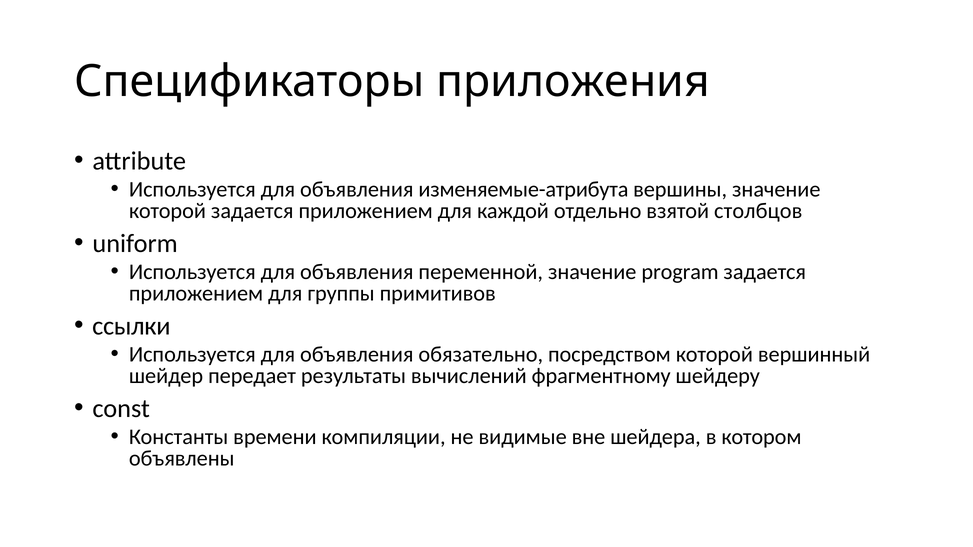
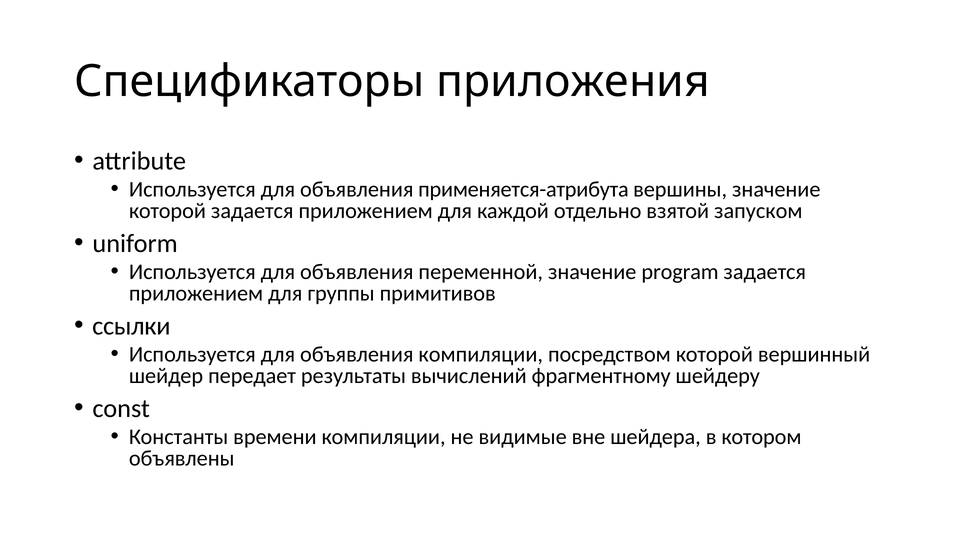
изменяемые-атрибута: изменяемые-атрибута -> применяется-атрибута (523, 189)
столбцов: столбцов -> запуском (758, 211)
объявления обязательно: обязательно -> компиляции (481, 355)
